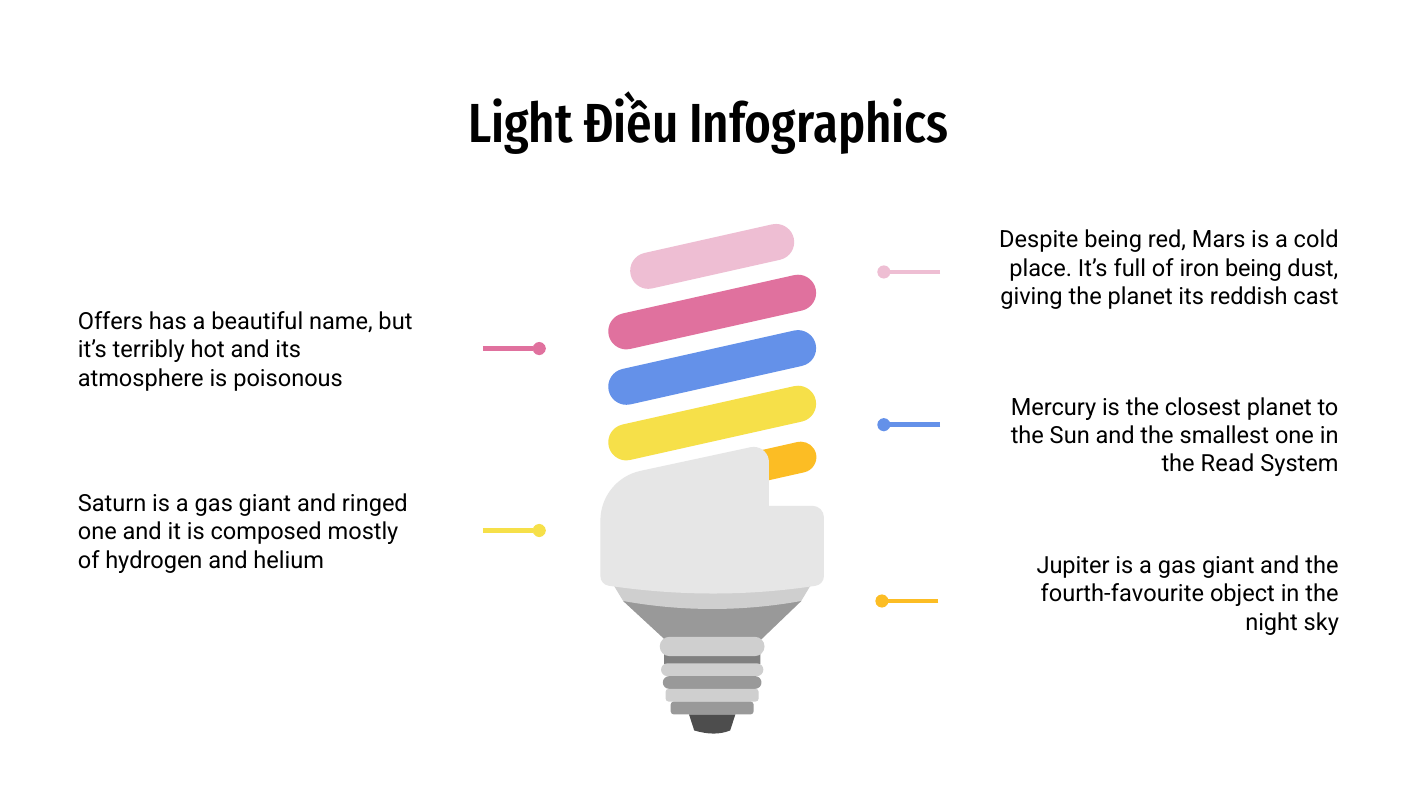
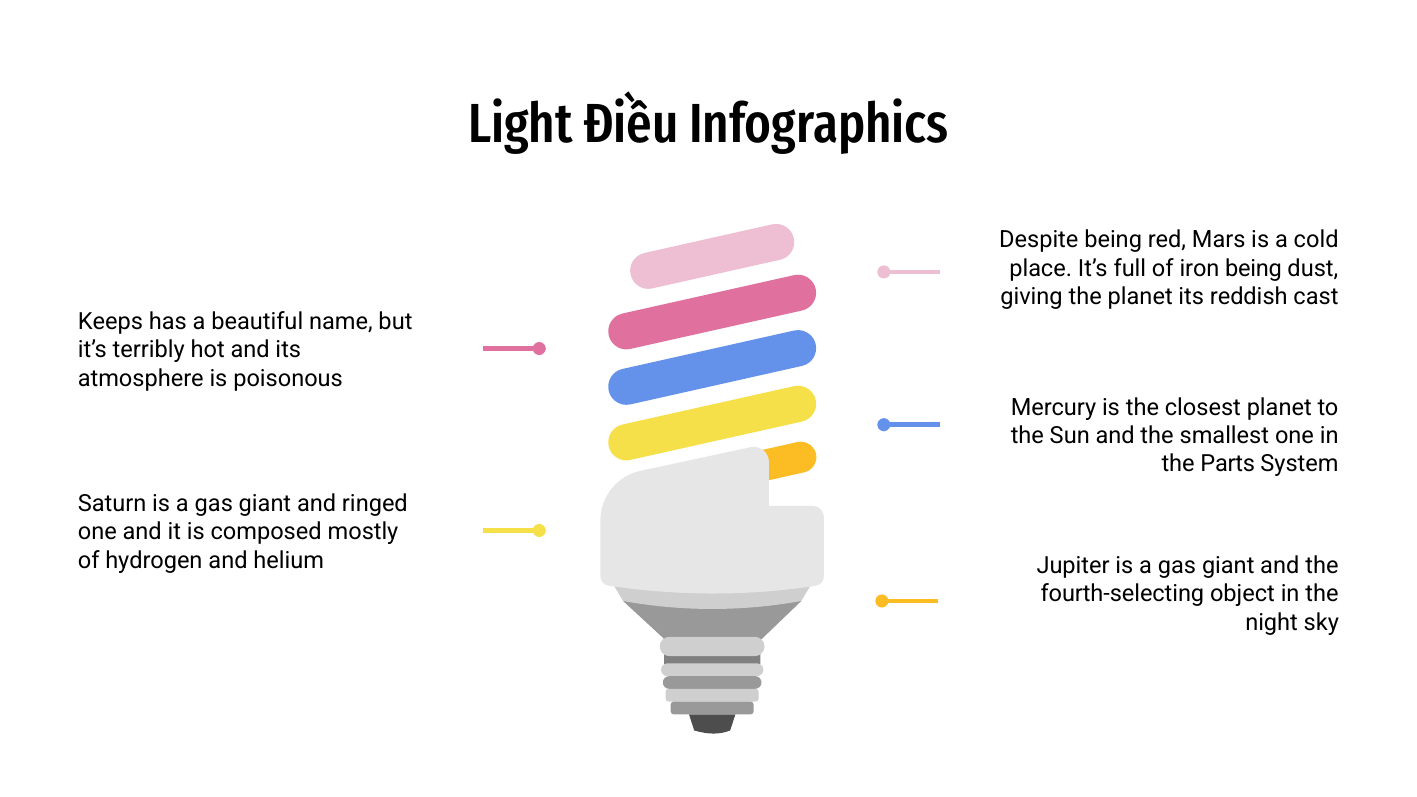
Offers: Offers -> Keeps (110, 322)
Read: Read -> Parts (1228, 464)
fourth-favourite: fourth-favourite -> fourth-selecting (1122, 594)
